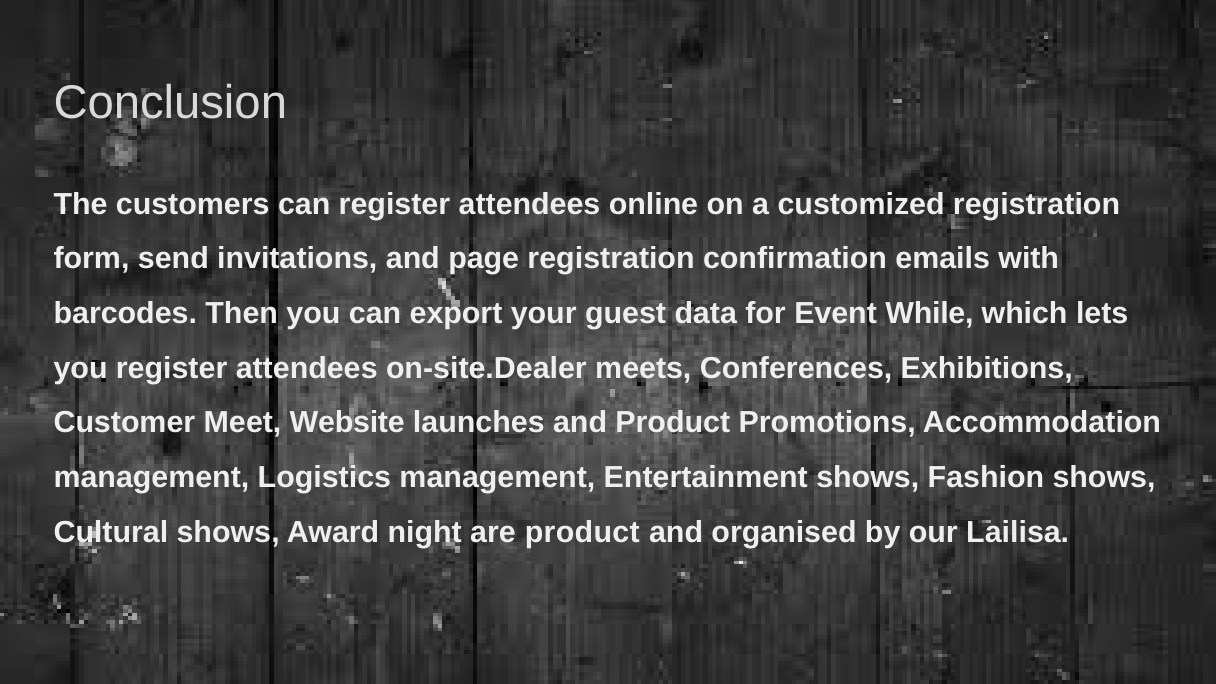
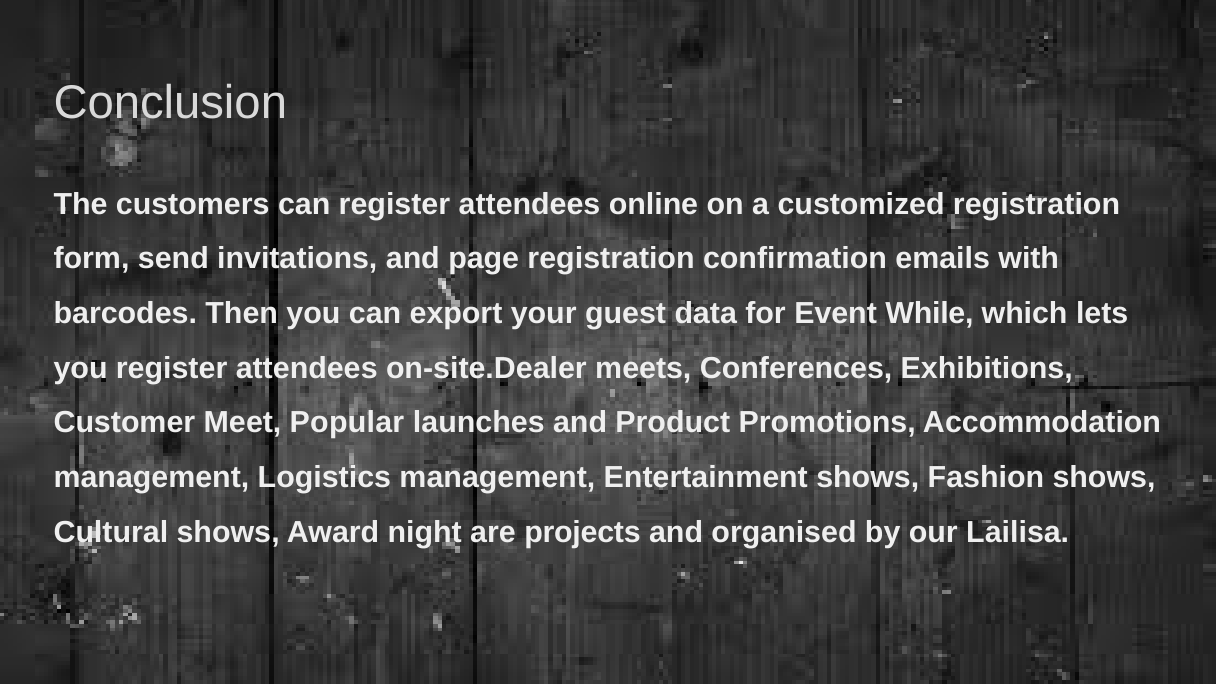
Website: Website -> Popular (347, 423)
are product: product -> projects (583, 532)
